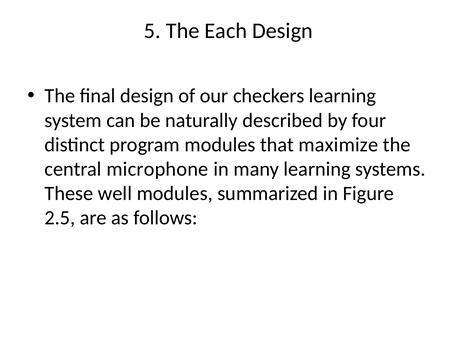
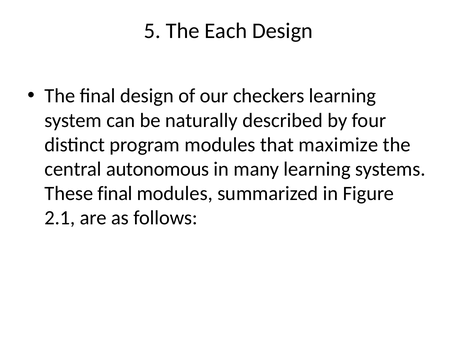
microphone: microphone -> autonomous (158, 169)
These well: well -> final (115, 193)
2.5: 2.5 -> 2.1 (60, 218)
